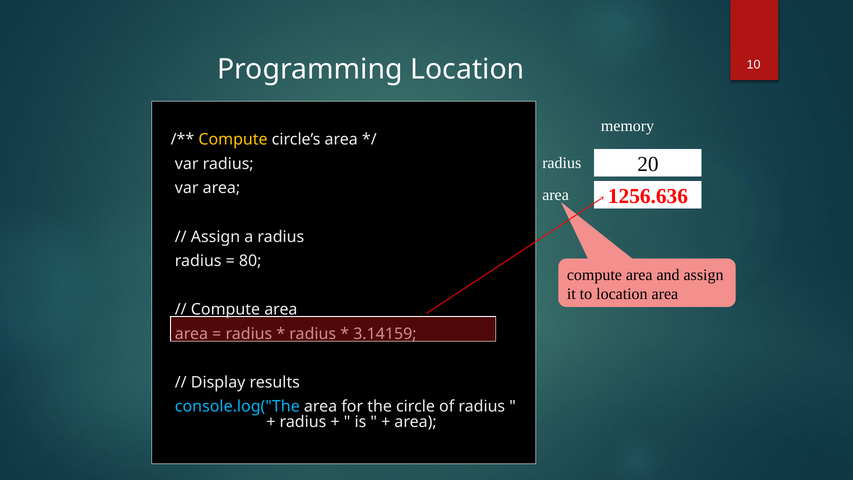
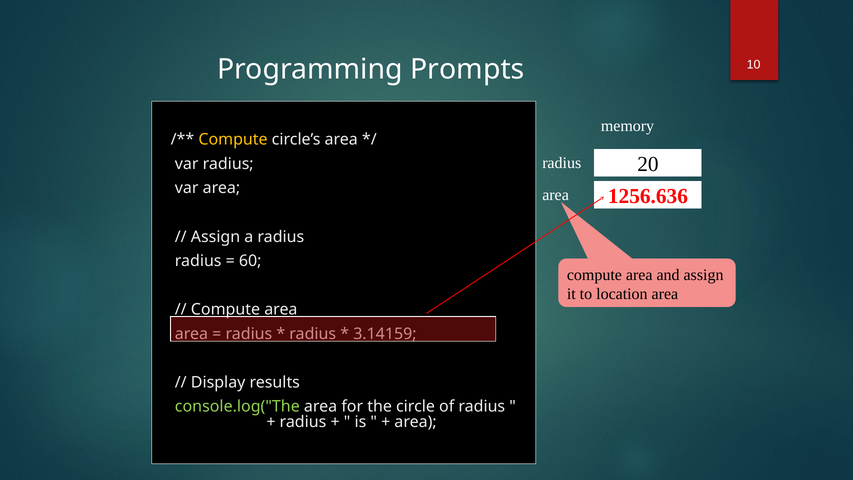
Programming Location: Location -> Prompts (467, 69)
80: 80 -> 60 (250, 261)
console.log("The colour: light blue -> light green (237, 406)
